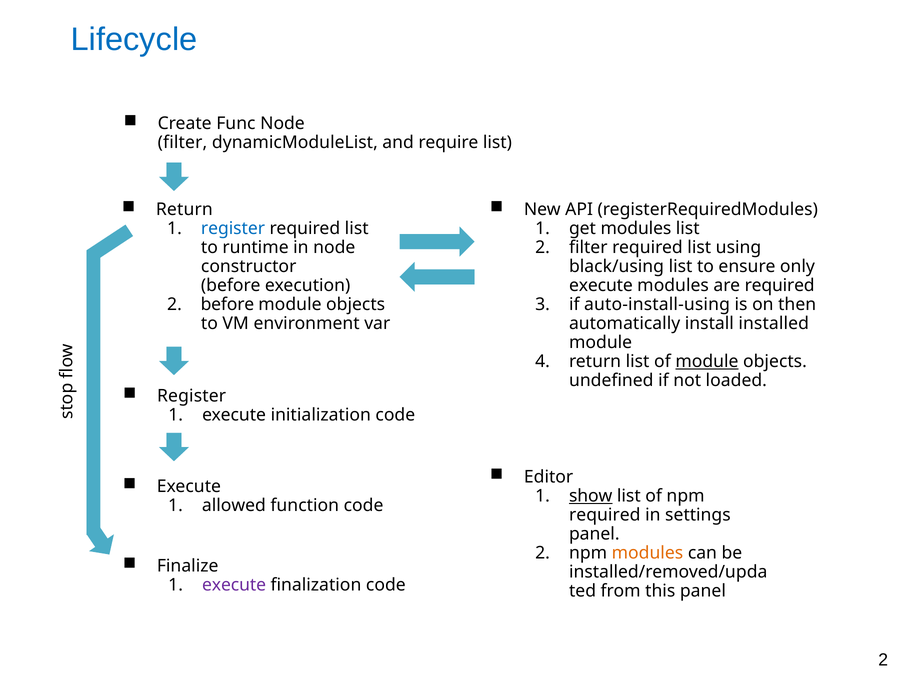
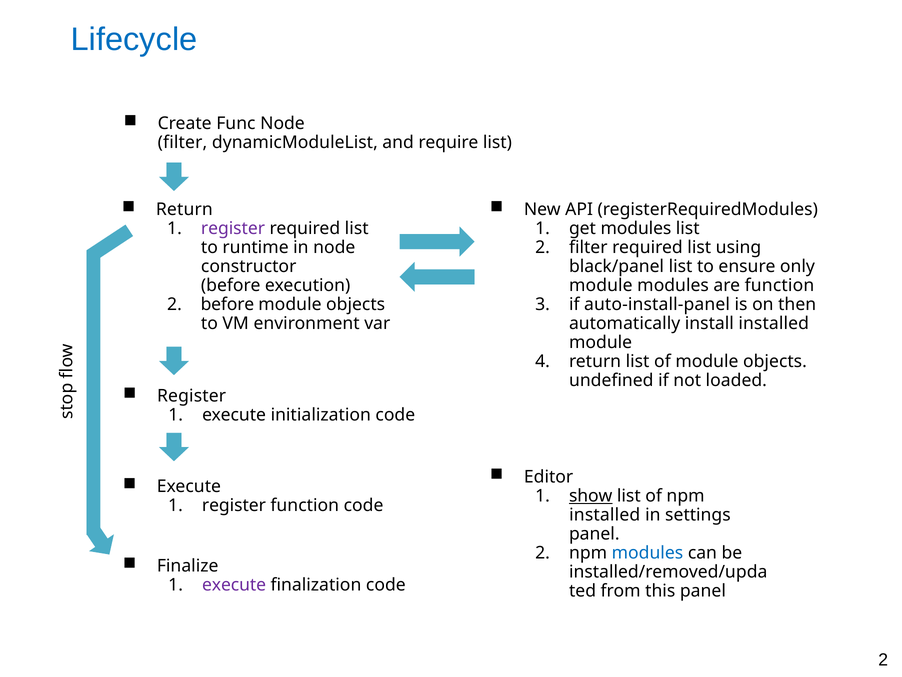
register colour: blue -> purple (233, 228)
black/using: black/using -> black/panel (617, 266)
execute: execute -> module (601, 285)
are required: required -> function (779, 285)
auto-install-using: auto-install-using -> auto-install-panel (657, 304)
module underline: present -> none (707, 361)
allowed: allowed -> register (234, 505)
required: required -> installed (605, 515)
modules colour: orange -> blue (647, 553)
